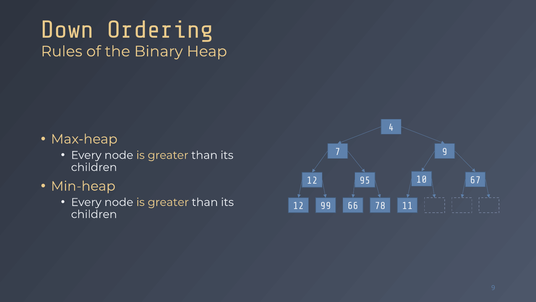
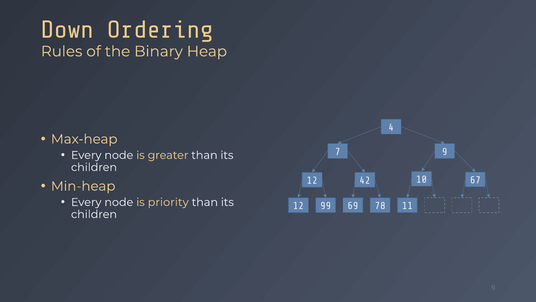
95: 95 -> 42 (365, 180)
greater: greater -> priority (168, 202)
66: 66 -> 69 (353, 206)
